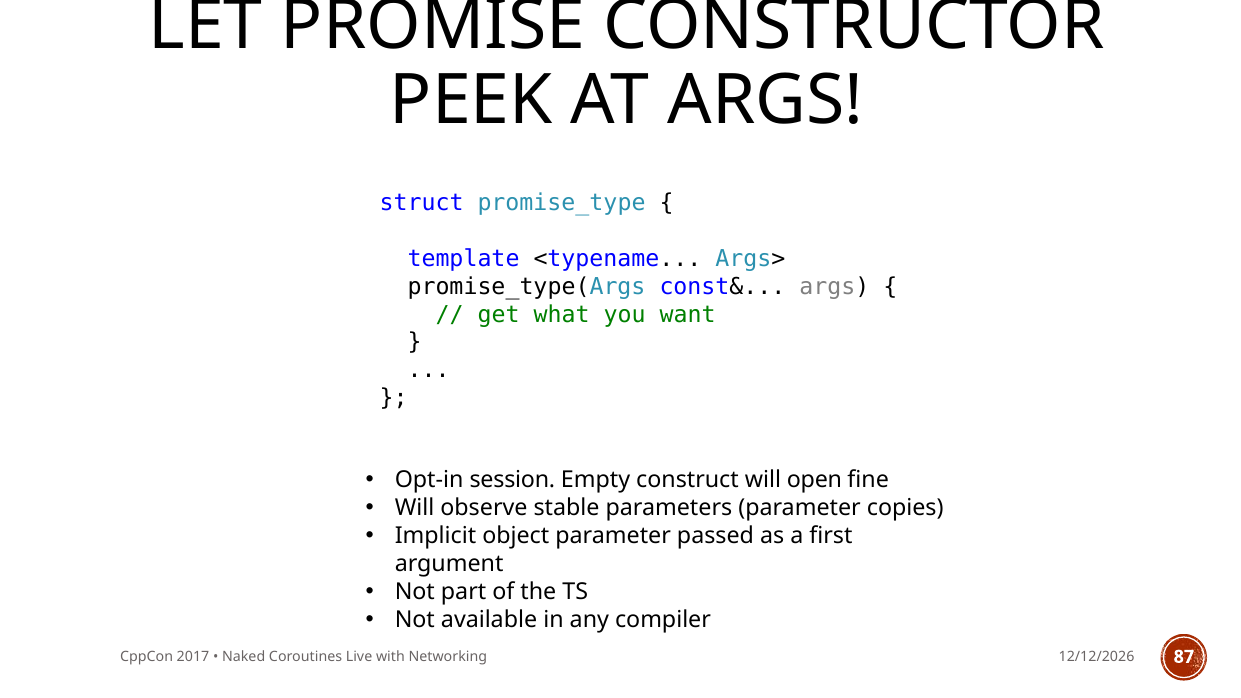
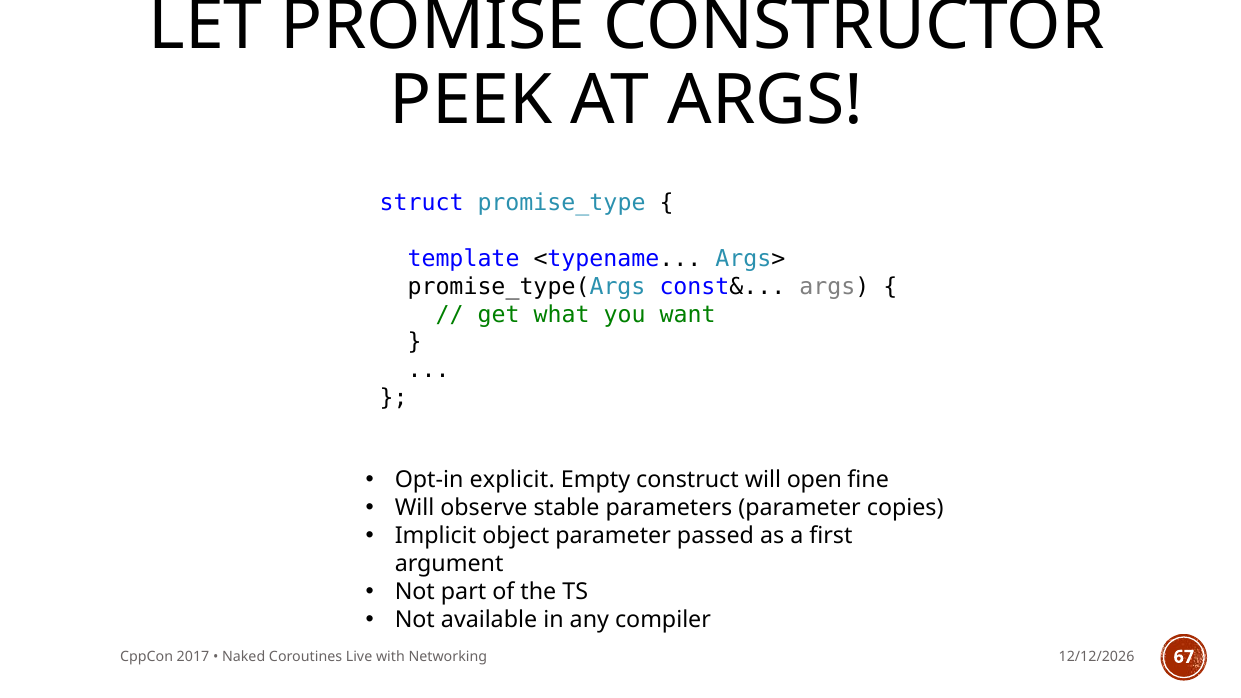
session: session -> explicit (512, 480)
87: 87 -> 67 (1184, 657)
